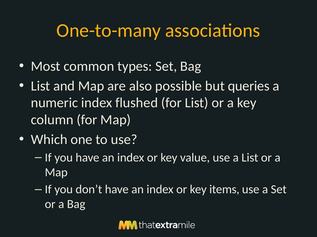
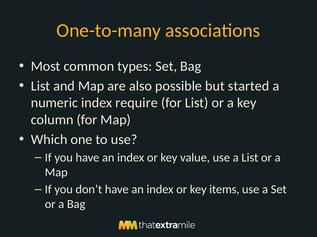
queries: queries -> started (249, 86)
flushed: flushed -> require (137, 103)
